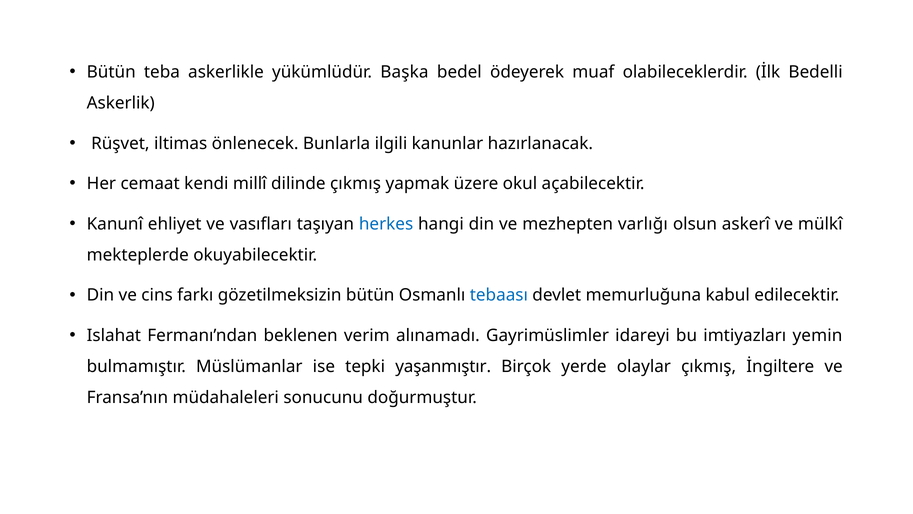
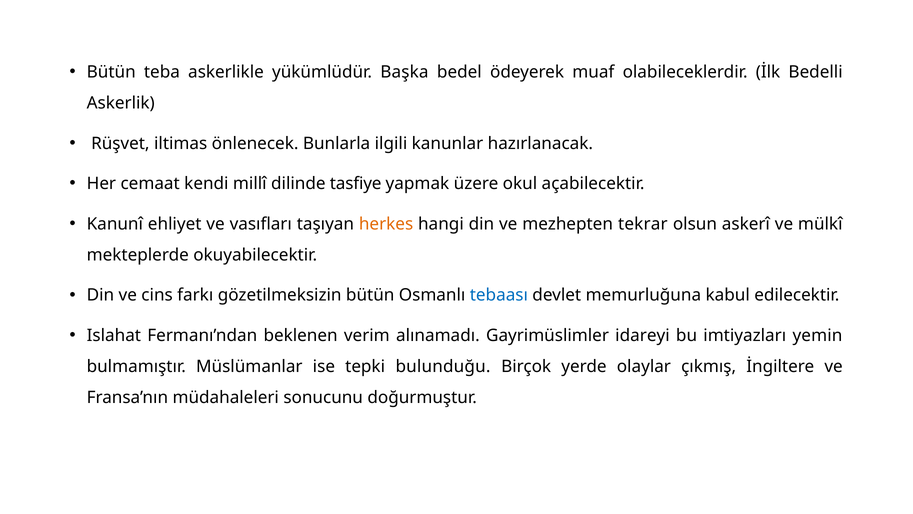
dilinde çıkmış: çıkmış -> tasfiye (356, 184)
herkes colour: blue -> orange (386, 224)
varlığı: varlığı -> tekrar (643, 224)
yaşanmıştır: yaşanmıştır -> bulunduğu (443, 366)
